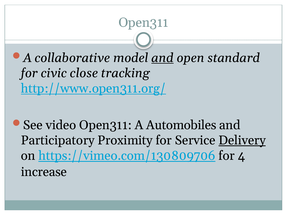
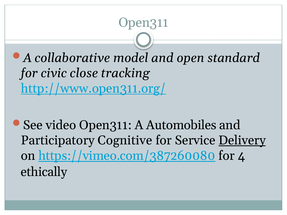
and underline: present -> none (162, 58)
Proximity: Proximity -> Cognitive (125, 141)
https://vimeo.com/130809706: https://vimeo.com/130809706 -> https://vimeo.com/387260080 (127, 156)
increase: increase -> ethically (44, 172)
